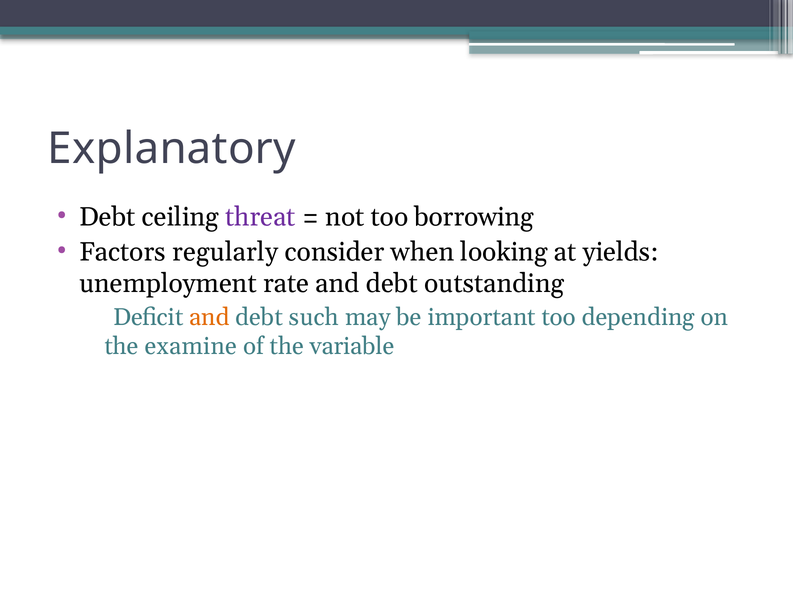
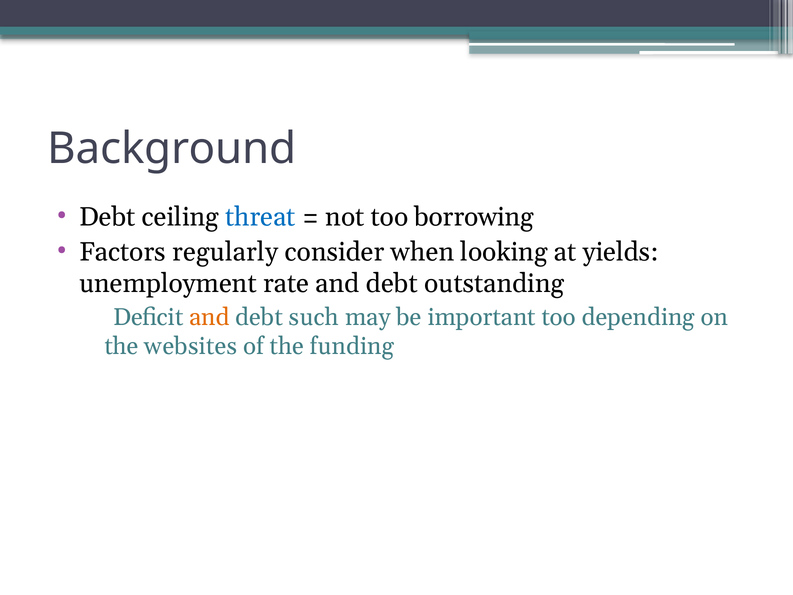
Explanatory: Explanatory -> Background (172, 148)
threat colour: purple -> blue (260, 217)
examine: examine -> websites (191, 346)
variable: variable -> funding (352, 346)
